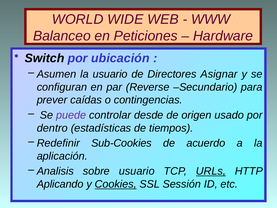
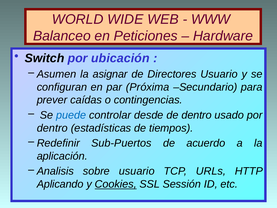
la usuario: usuario -> asignar (110, 74)
Directores Asignar: Asignar -> Usuario (219, 74)
Reverse: Reverse -> Próxima (148, 87)
puede colour: purple -> blue (71, 115)
de origen: origen -> dentro (197, 115)
Sub-Cookies: Sub-Cookies -> Sub-Puertos (121, 143)
URLs underline: present -> none (211, 171)
